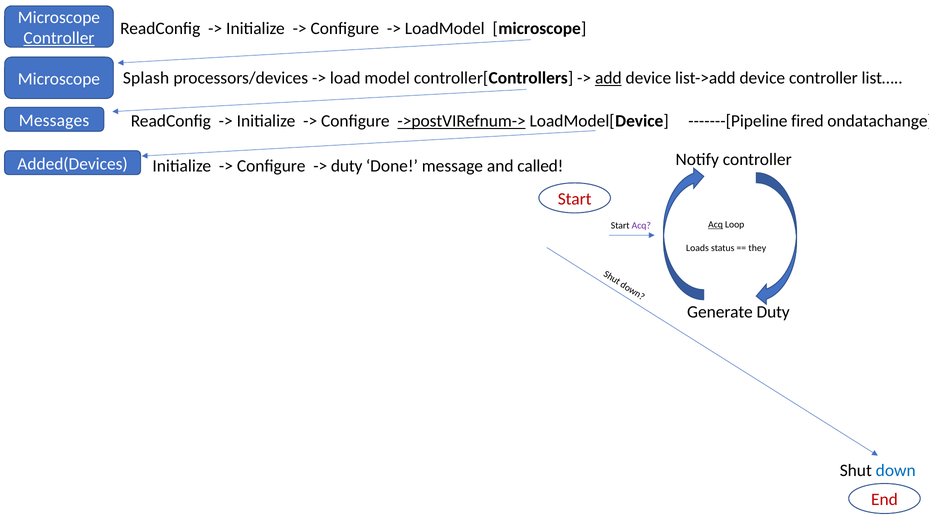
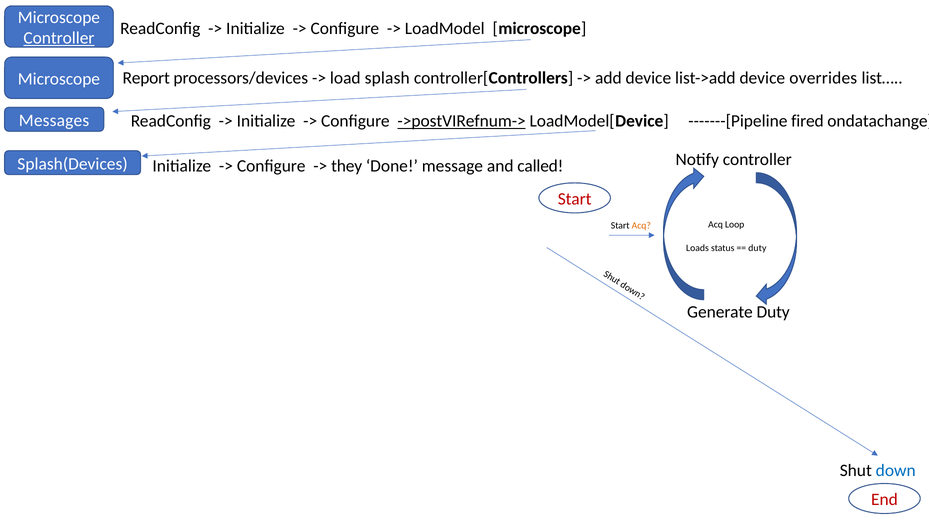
Splash: Splash -> Report (146, 78)
model: model -> splash (387, 78)
add underline: present -> none (608, 78)
device controller: controller -> overrides (823, 78)
Added(Devices: Added(Devices -> Splash(Devices (73, 164)
duty: duty -> they (347, 166)
Acq underline: present -> none (716, 225)
Acq colour: purple -> orange (641, 226)
they: they -> duty (757, 248)
